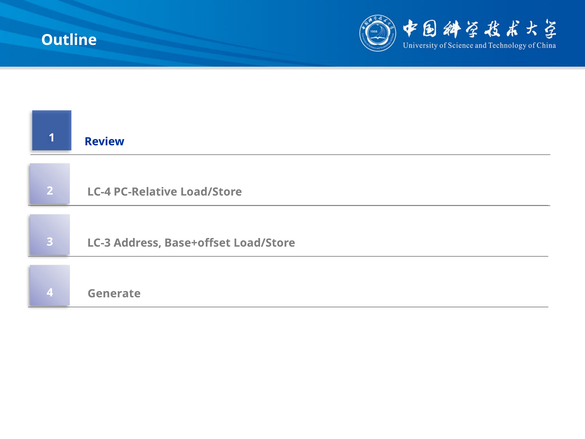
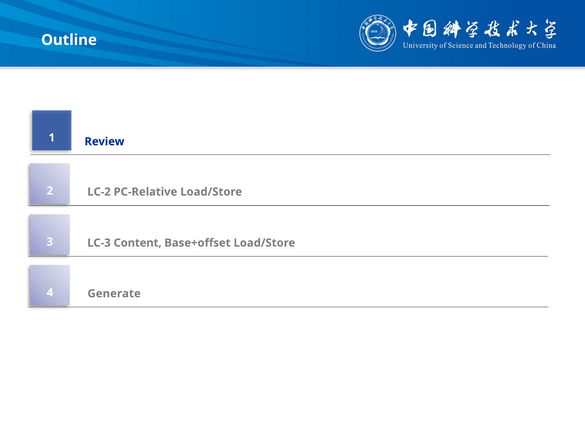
LC-4: LC-4 -> LC-2 (99, 192)
Address: Address -> Content (138, 243)
